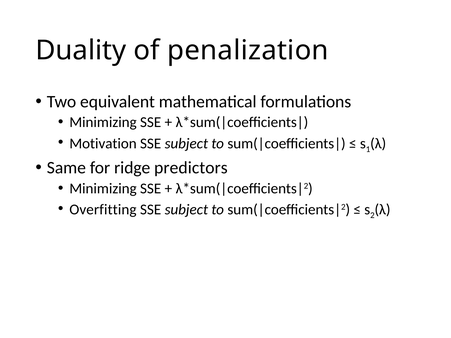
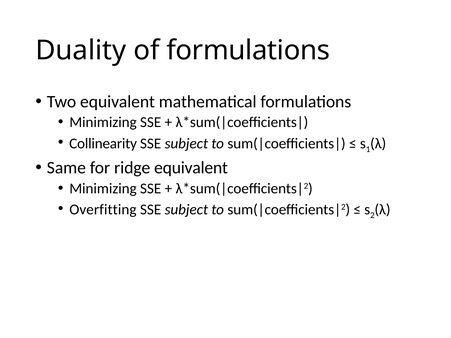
of penalization: penalization -> formulations (248, 51)
Motivation: Motivation -> Collinearity (103, 144)
ridge predictors: predictors -> equivalent (191, 168)
